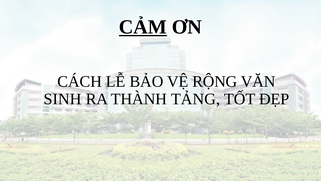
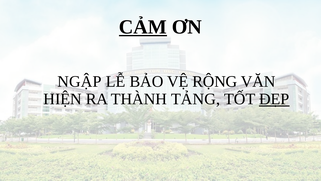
CÁCH: CÁCH -> NGẬP (80, 81)
SINH: SINH -> HIỆN (63, 99)
ĐẸP underline: none -> present (274, 99)
